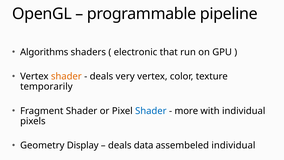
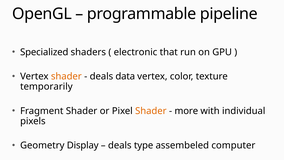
Algorithms: Algorithms -> Specialized (44, 52)
very: very -> data (125, 76)
Shader colour: blue -> orange (151, 111)
data: data -> type (144, 145)
assembeled individual: individual -> computer (233, 145)
